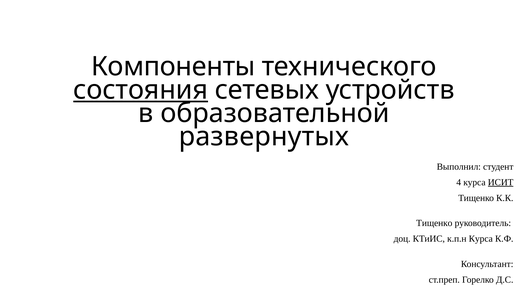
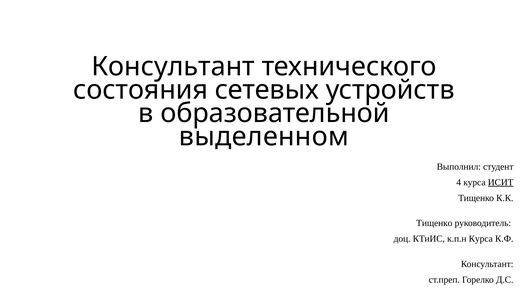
Компоненты: Компоненты -> Консультант (173, 67)
состояния underline: present -> none (141, 90)
развернутых: развернутых -> выделенном (264, 136)
